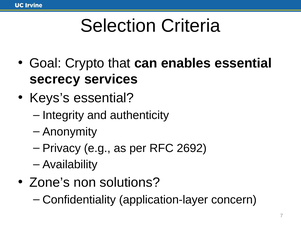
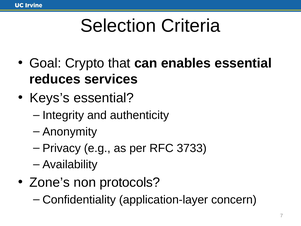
secrecy: secrecy -> reduces (55, 79)
2692: 2692 -> 3733 (192, 148)
solutions: solutions -> protocols (130, 182)
